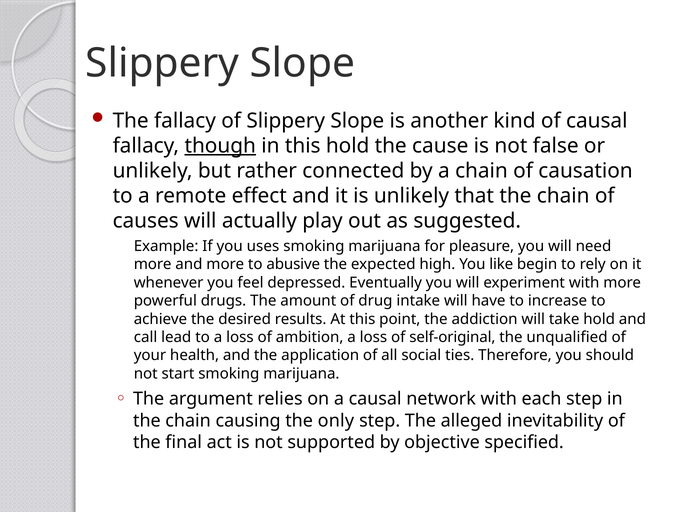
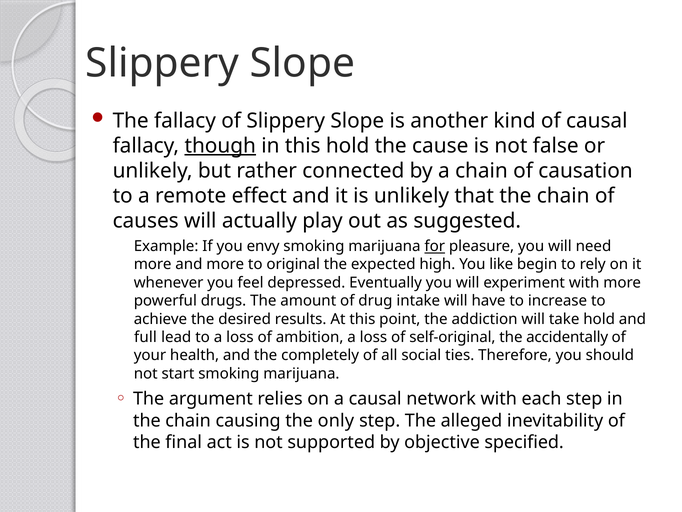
uses: uses -> envy (263, 246)
for underline: none -> present (435, 246)
abusive: abusive -> original (293, 264)
call: call -> full (145, 337)
unqualified: unqualified -> accidentally (567, 337)
application: application -> completely (320, 355)
